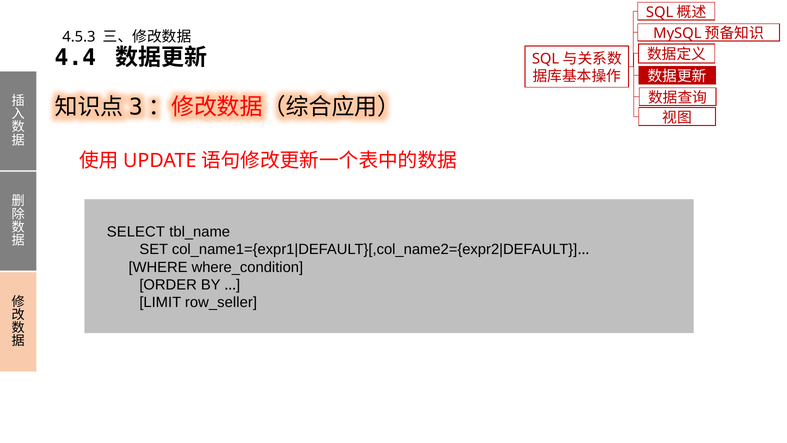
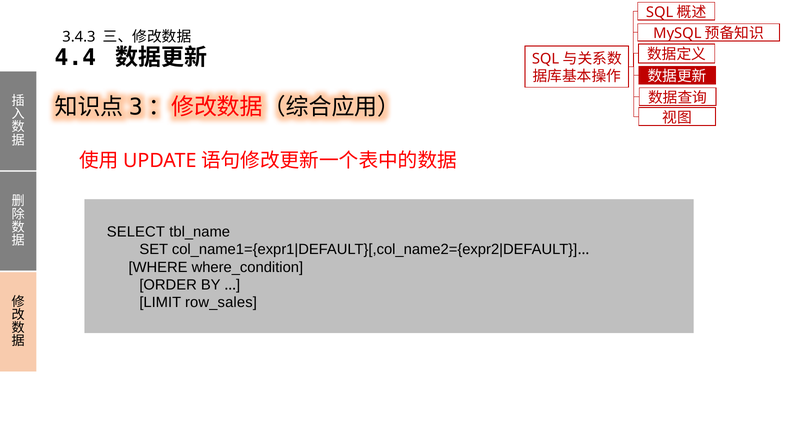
4.5.3: 4.5.3 -> 3.4.3 (79, 37)
row_seller: row_seller -> row_sales (221, 302)
